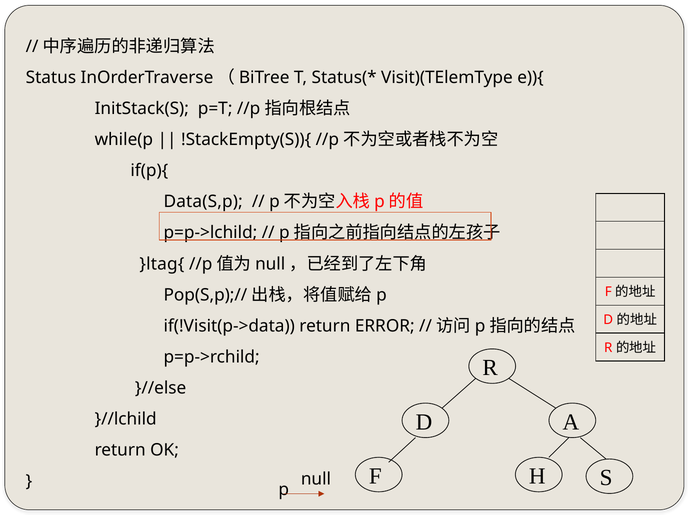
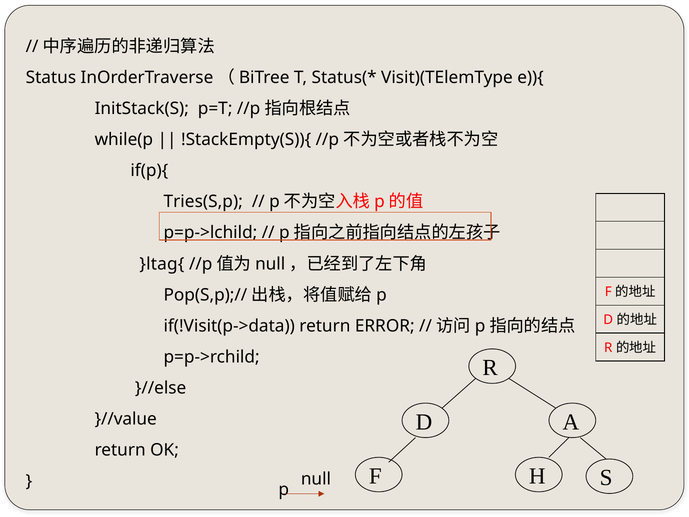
Data(S,p: Data(S,p -> Tries(S,p (203, 202)
}//lchild: }//lchild -> }//value (126, 419)
